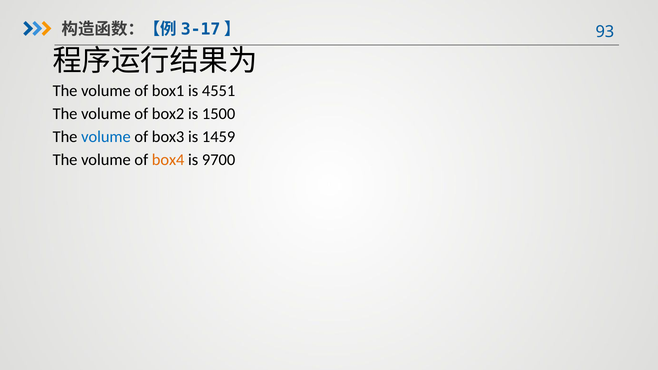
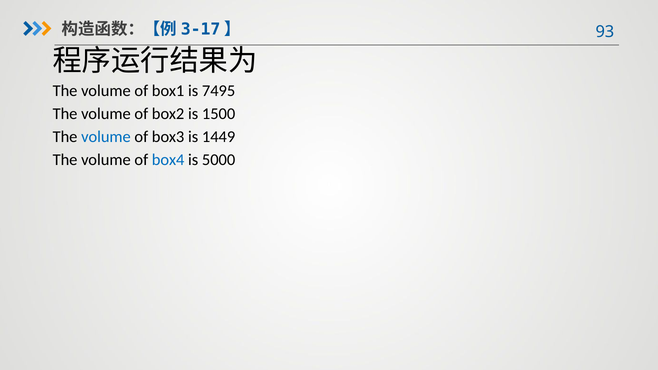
4551: 4551 -> 7495 (219, 91)
1459: 1459 -> 1449 (219, 137)
box4 colour: orange -> blue (168, 160)
9700: 9700 -> 5000 (219, 160)
